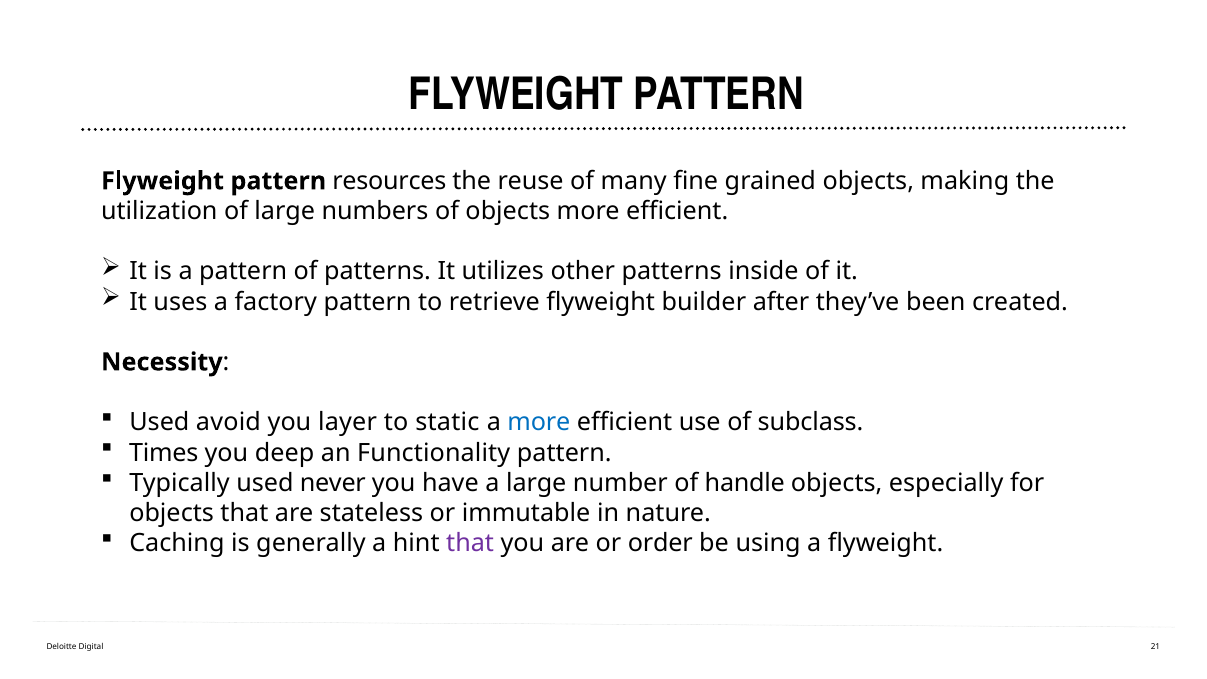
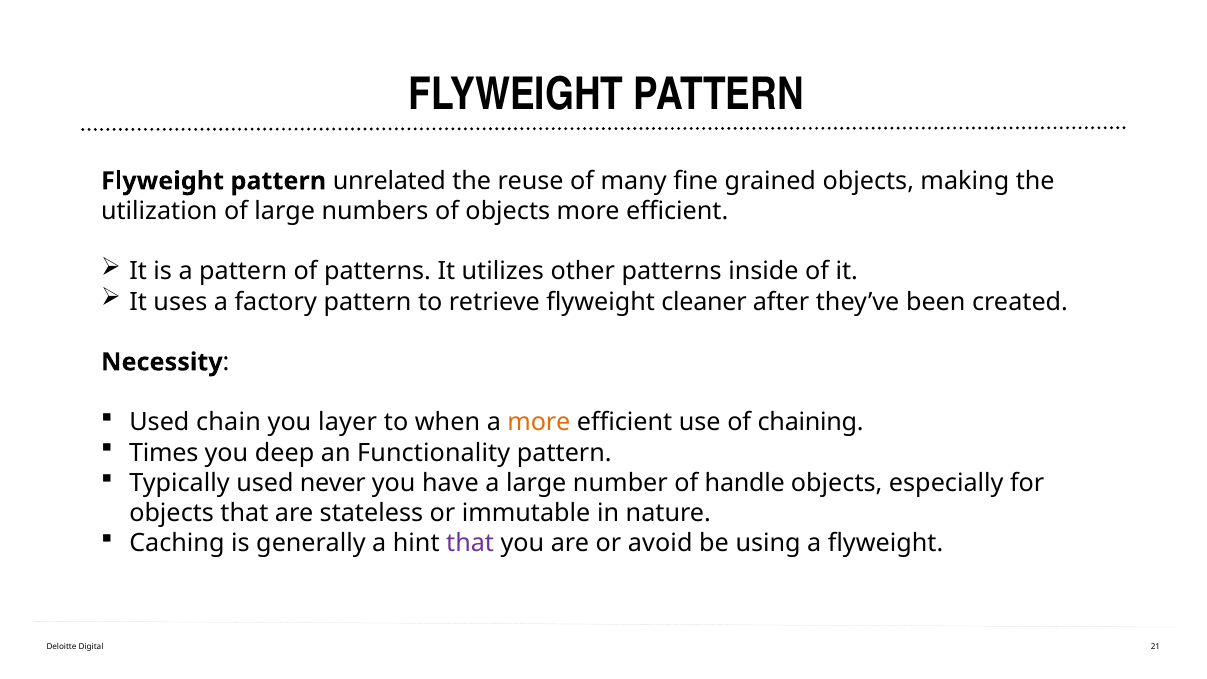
resources: resources -> unrelated (389, 181)
builder: builder -> cleaner (704, 302)
avoid: avoid -> chain (228, 422)
static: static -> when (447, 422)
more colour: blue -> orange (539, 422)
subclass: subclass -> chaining (811, 422)
order: order -> avoid (660, 543)
